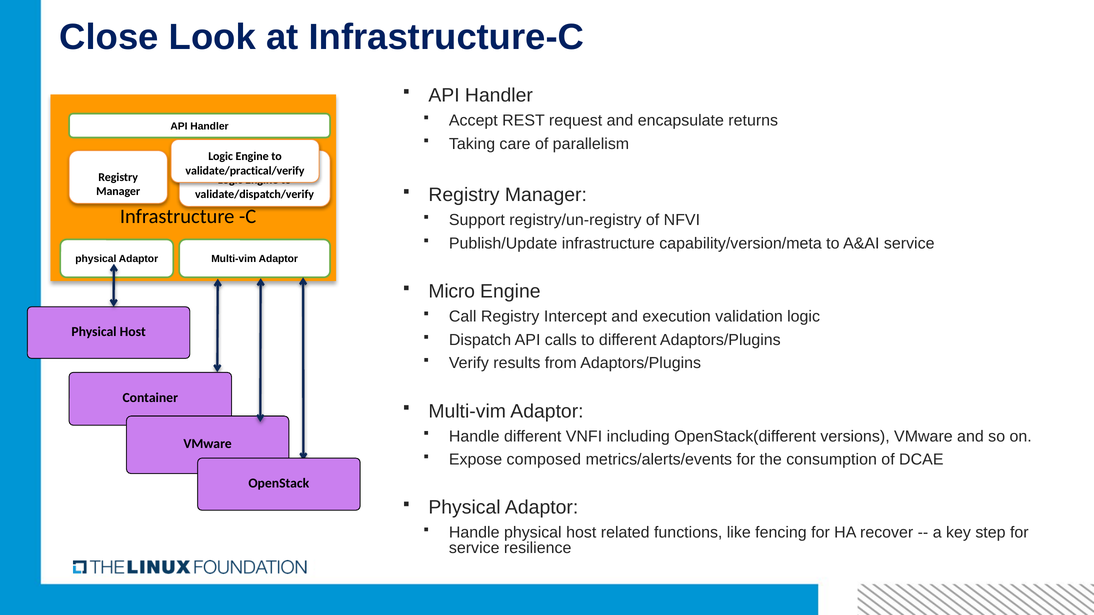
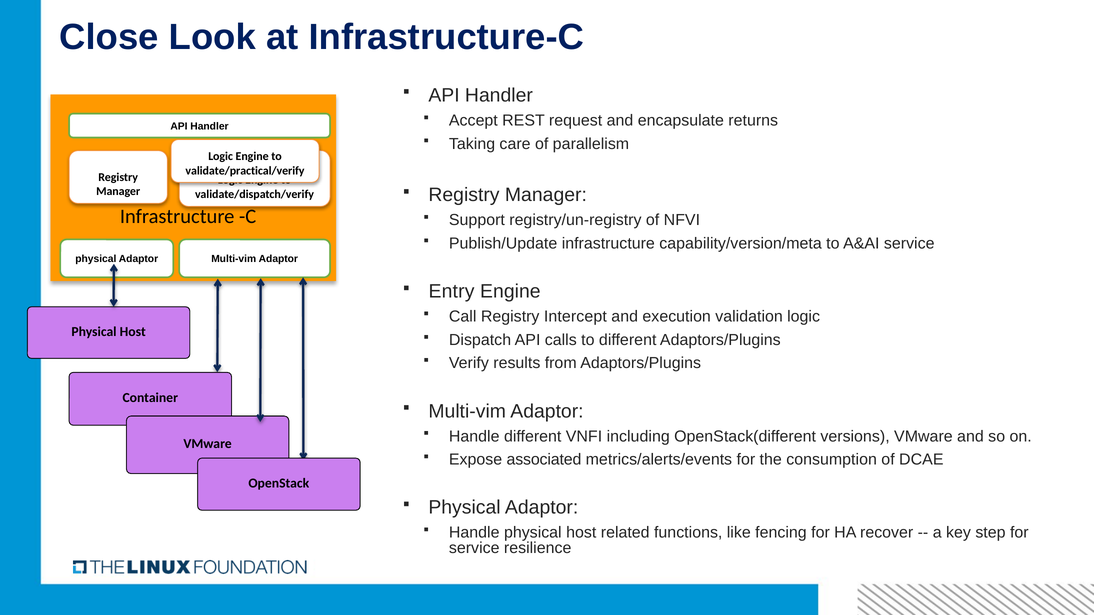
Micro: Micro -> Entry (452, 292)
composed: composed -> associated (544, 460)
